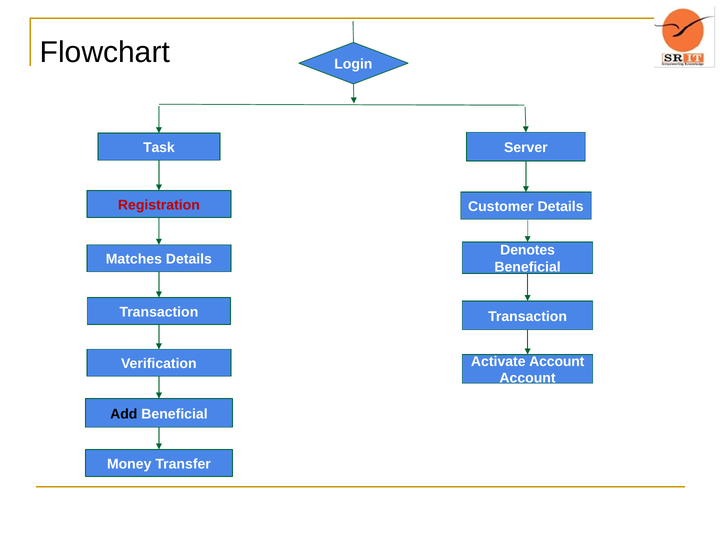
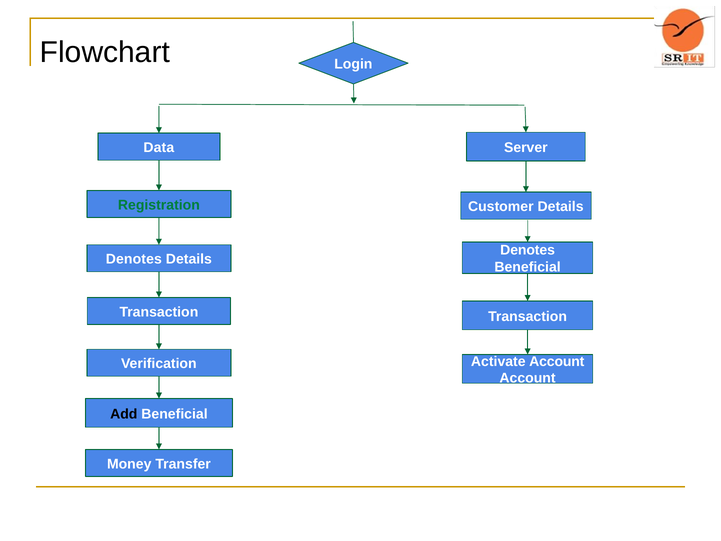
Task: Task -> Data (159, 148)
Registration colour: red -> green (159, 205)
Matches: Matches -> Denotes (134, 259)
